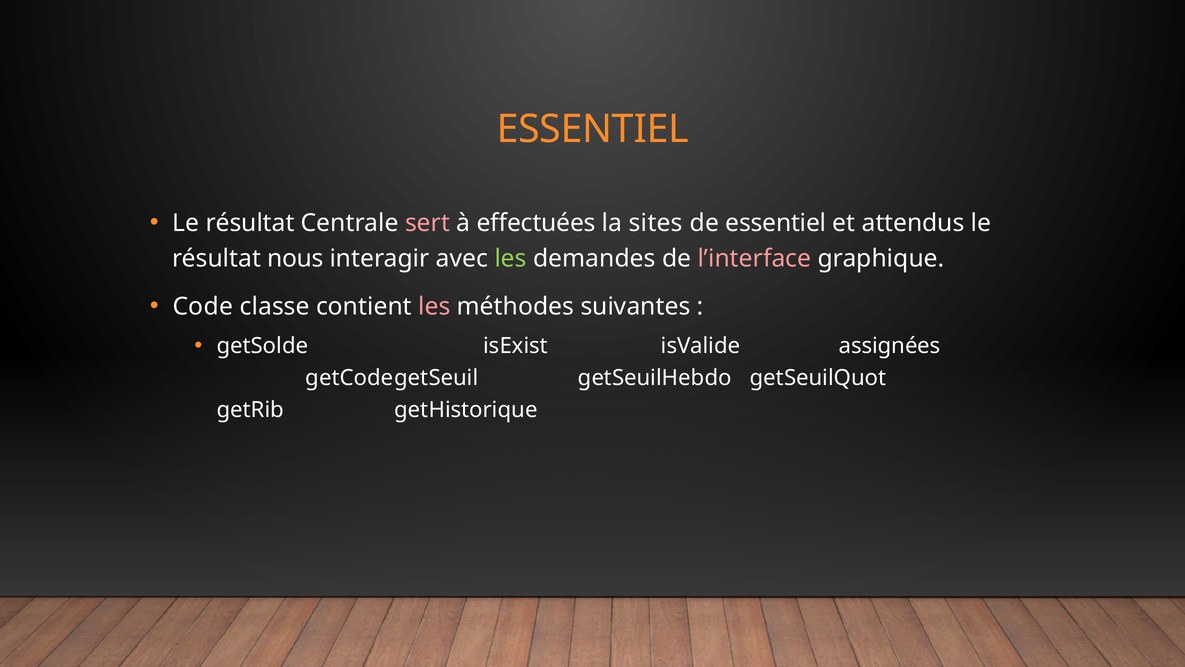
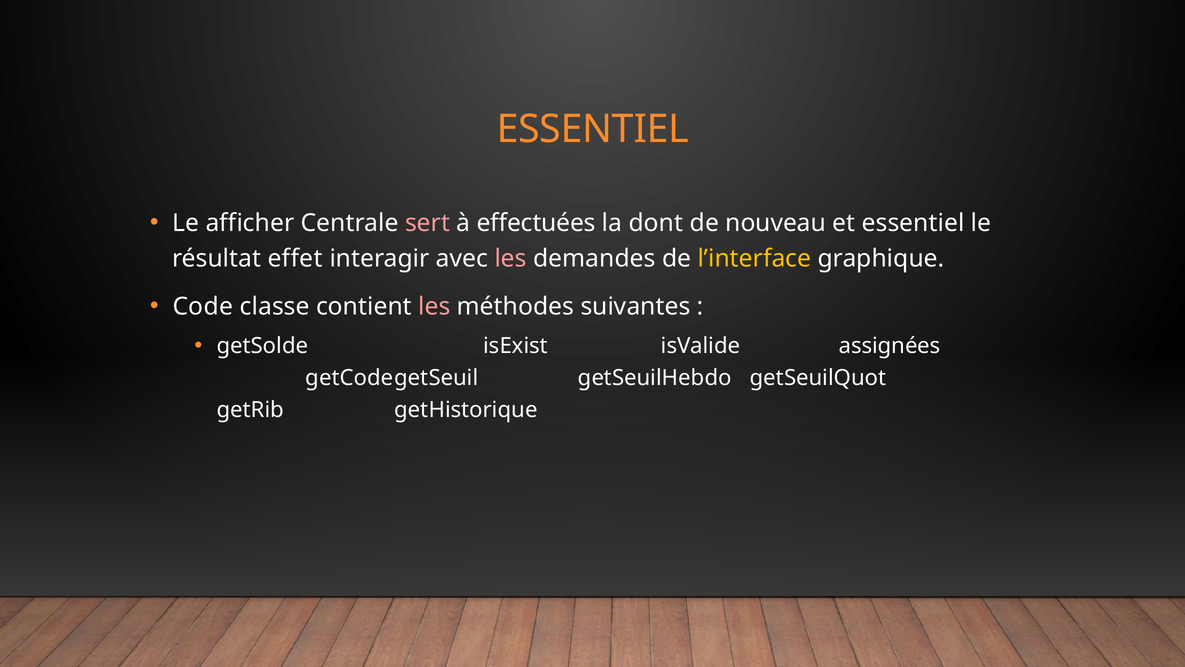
résultat: résultat -> afficher (250, 223)
sites: sites -> dont (656, 223)
de essentiel: essentiel -> nouveau (776, 223)
et attendus: attendus -> essentiel (913, 223)
nous: nous -> effet (295, 258)
les colour: light green -> pink (511, 258)
l’interface colour: pink -> yellow (754, 258)
